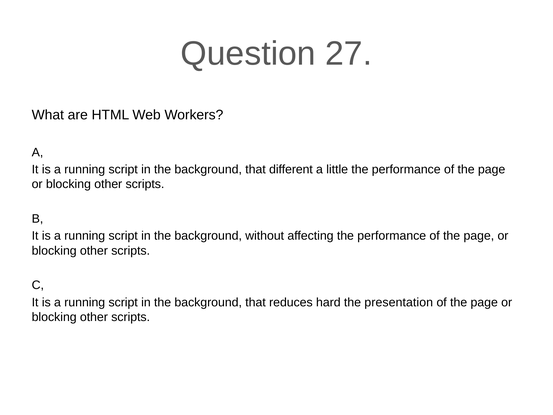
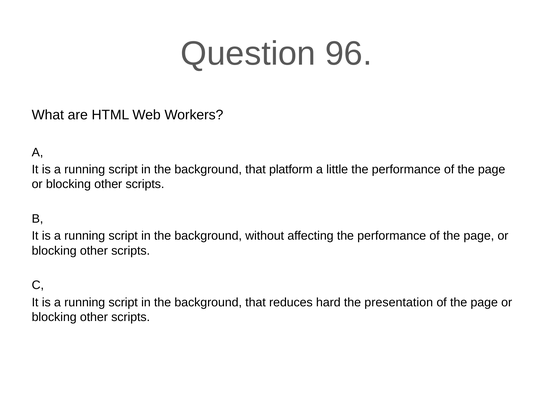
27: 27 -> 96 (349, 54)
different: different -> platform (291, 169)
